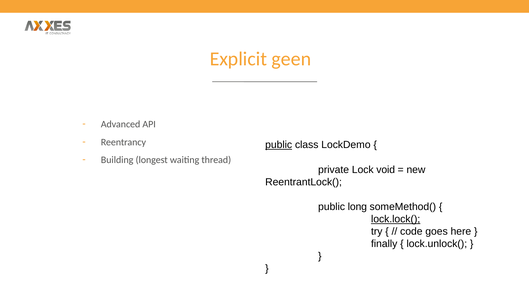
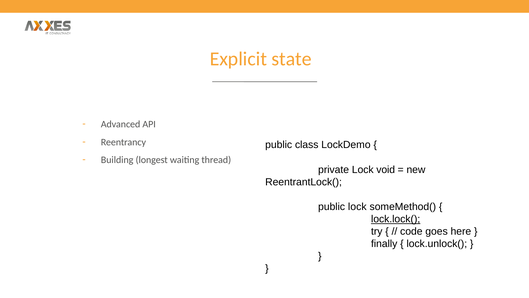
geen: geen -> state (292, 59)
public underline: present -> none (279, 145)
public long: long -> lock (357, 206)
